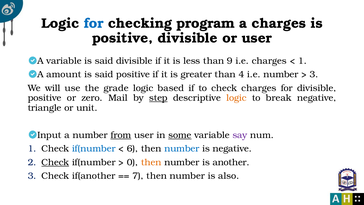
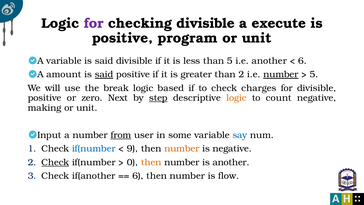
for colour: blue -> purple (94, 23)
checking program: program -> divisible (206, 23)
a charges: charges -> execute (279, 23)
positive divisible: divisible -> program (188, 38)
user: user -> unit (257, 38)
than 9: 9 -> 5 (230, 61)
i.e charges: charges -> another (269, 61)
1: 1 -> 6 (302, 61)
said underline: none -> present (104, 74)
than 4: 4 -> 2 (241, 74)
number underline: none -> present (281, 74)
3: 3 -> 5 (314, 74)
grade: grade -> break (116, 88)
Mail: Mail -> Next (118, 98)
break: break -> count (279, 98)
triangle: triangle -> making (45, 108)
some underline: present -> none (180, 135)
say colour: purple -> blue (240, 135)
6: 6 -> 9 (132, 148)
number colour: blue -> orange (182, 148)
7: 7 -> 6 (138, 176)
also: also -> flow (229, 176)
